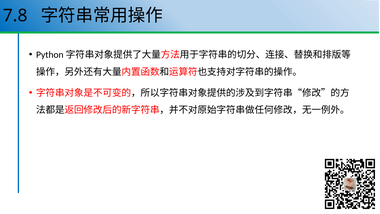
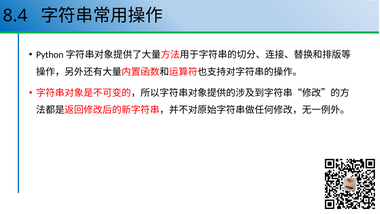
7.8: 7.8 -> 8.4 (15, 16)
